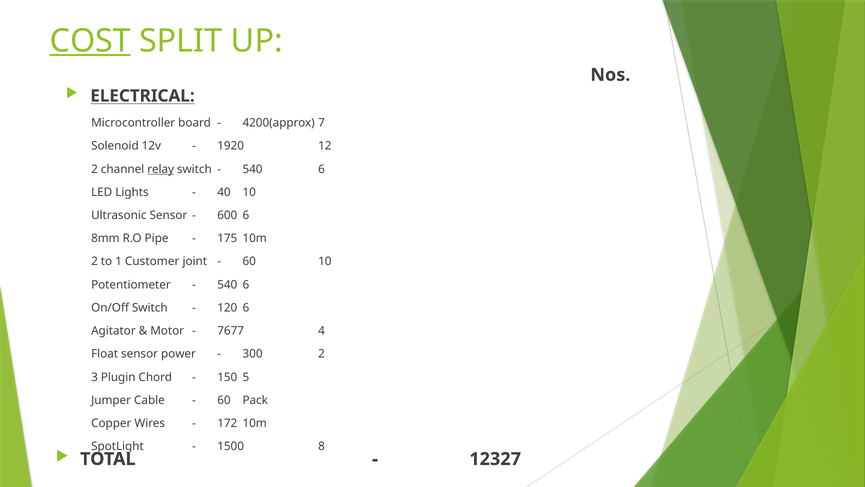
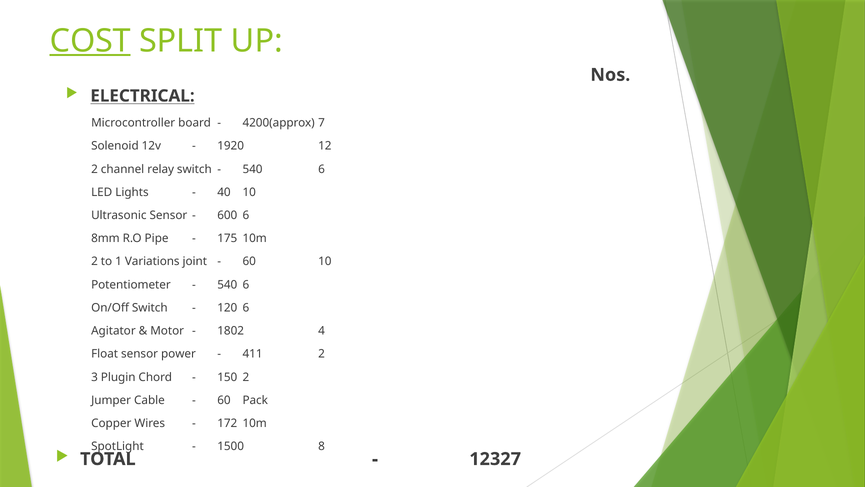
relay underline: present -> none (161, 169)
Customer: Customer -> Variations (152, 261)
7677: 7677 -> 1802 (231, 331)
300: 300 -> 411 (253, 354)
150 5: 5 -> 2 (246, 377)
